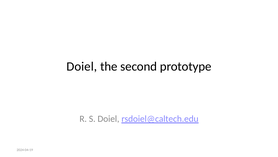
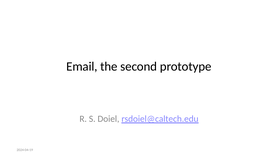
Doiel: Doiel -> Email (82, 66)
